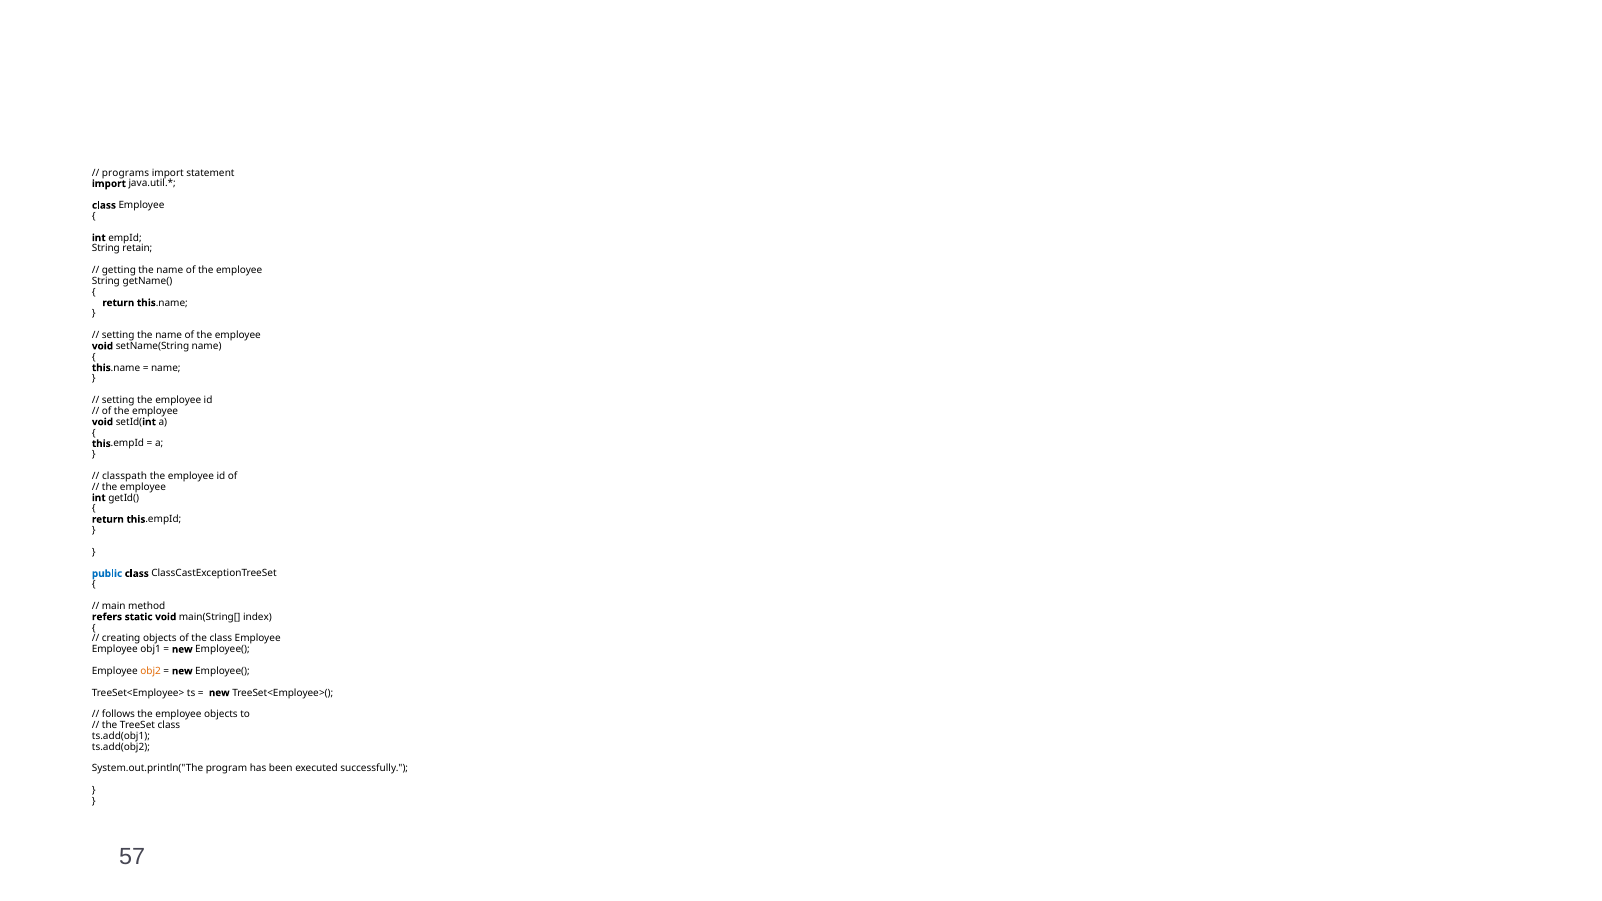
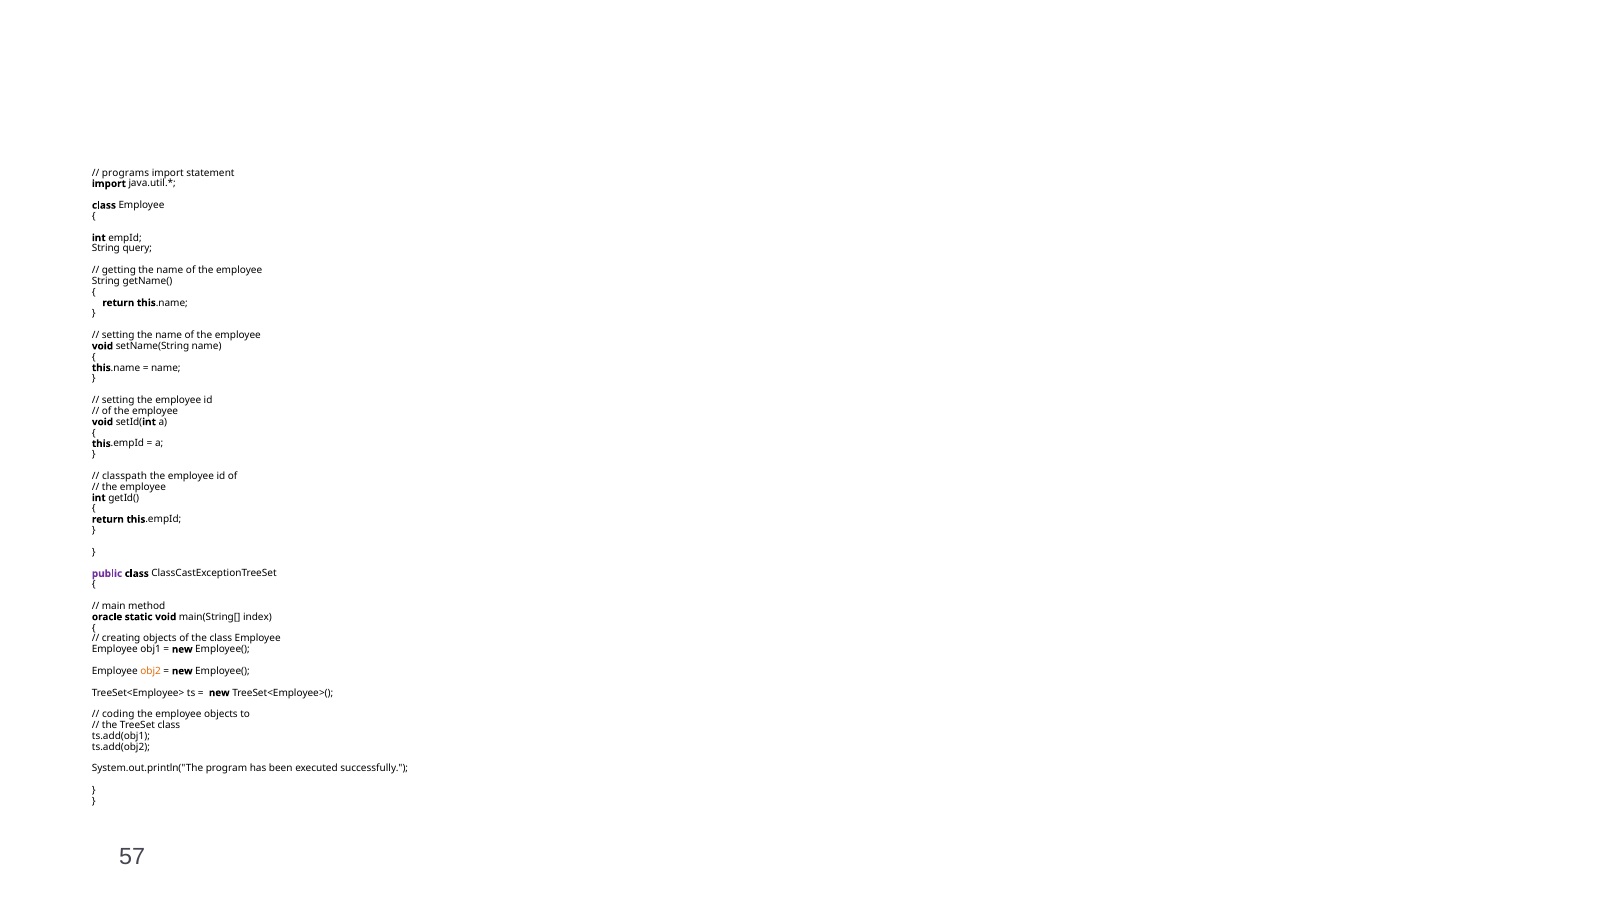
retain: retain -> query (137, 249)
public colour: blue -> purple (107, 574)
refers: refers -> oracle (107, 617)
follows: follows -> coding (118, 714)
